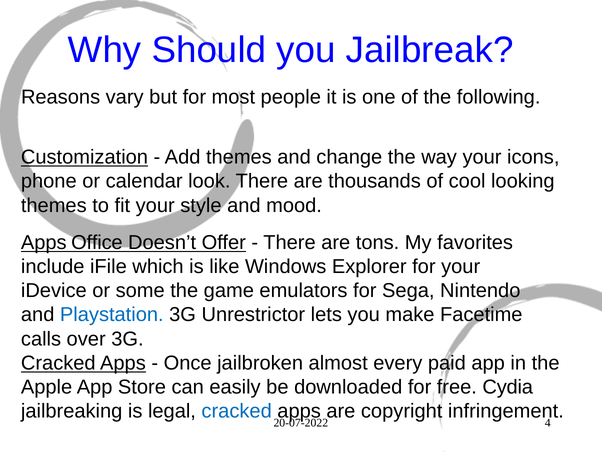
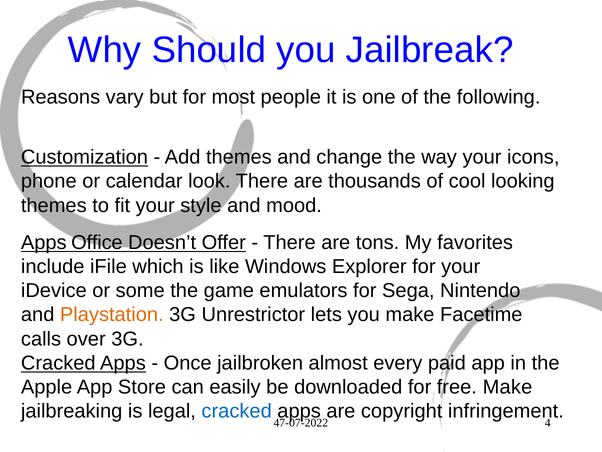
Playstation colour: blue -> orange (112, 314)
free Cydia: Cydia -> Make (508, 387)
20-07-2022: 20-07-2022 -> 47-07-2022 (301, 422)
